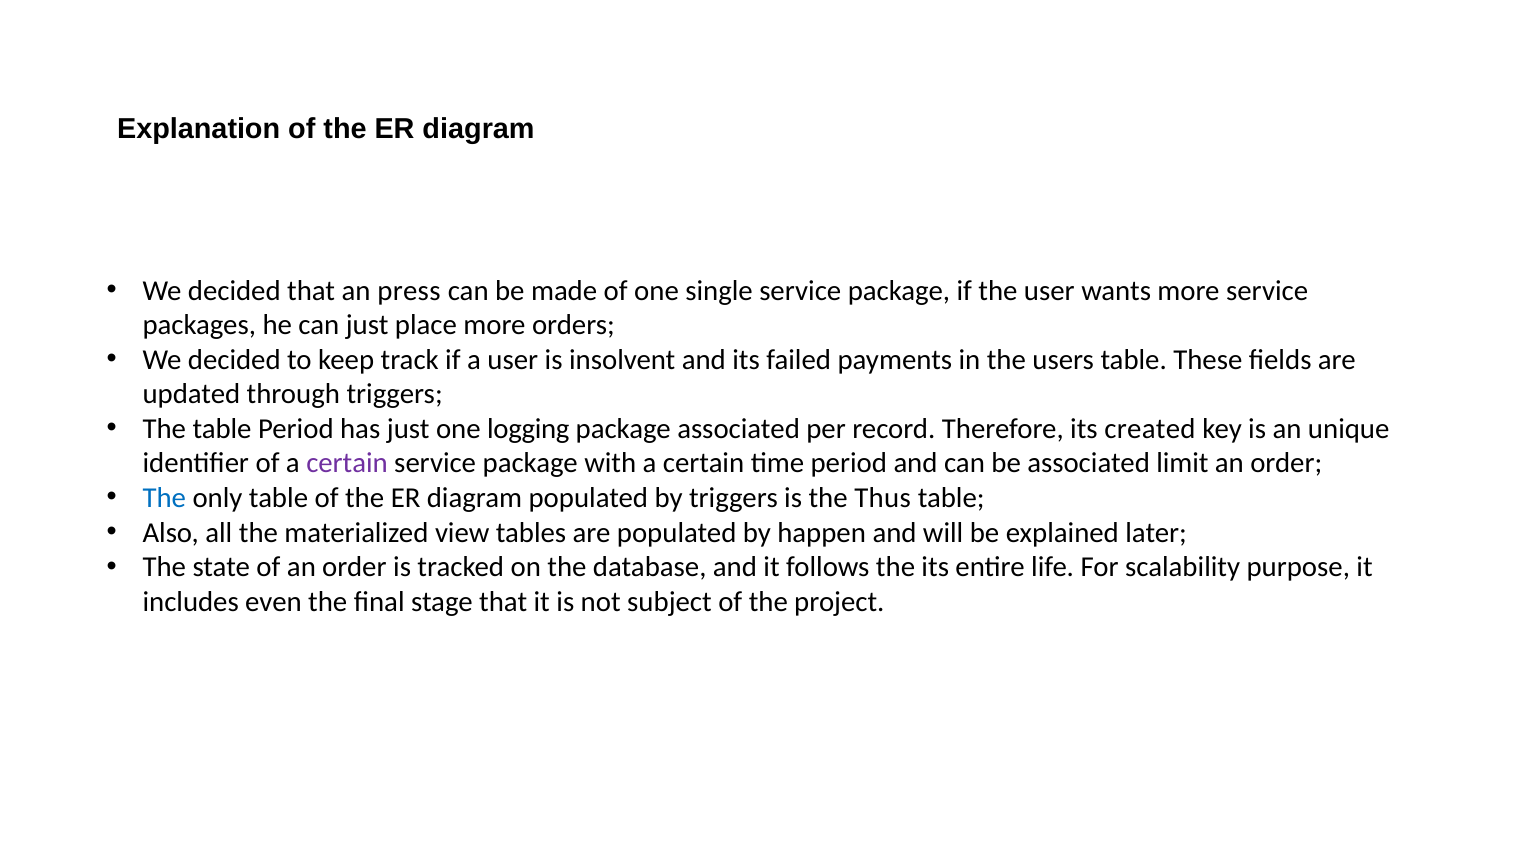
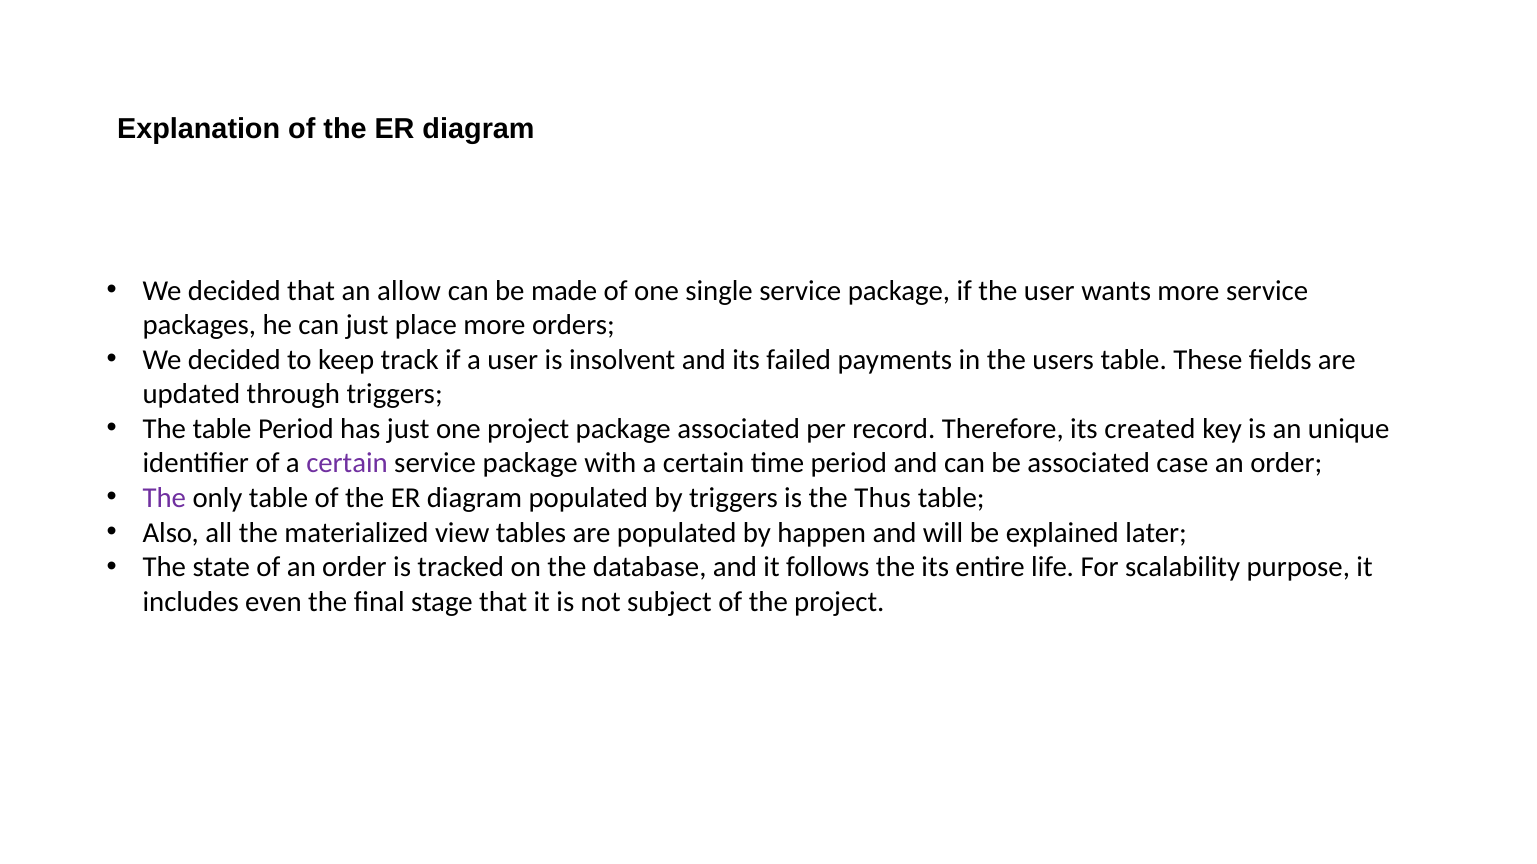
press: press -> allow (409, 291)
one logging: logging -> project (528, 429)
limit: limit -> case (1182, 464)
The colour: blue -> purple (164, 498)
